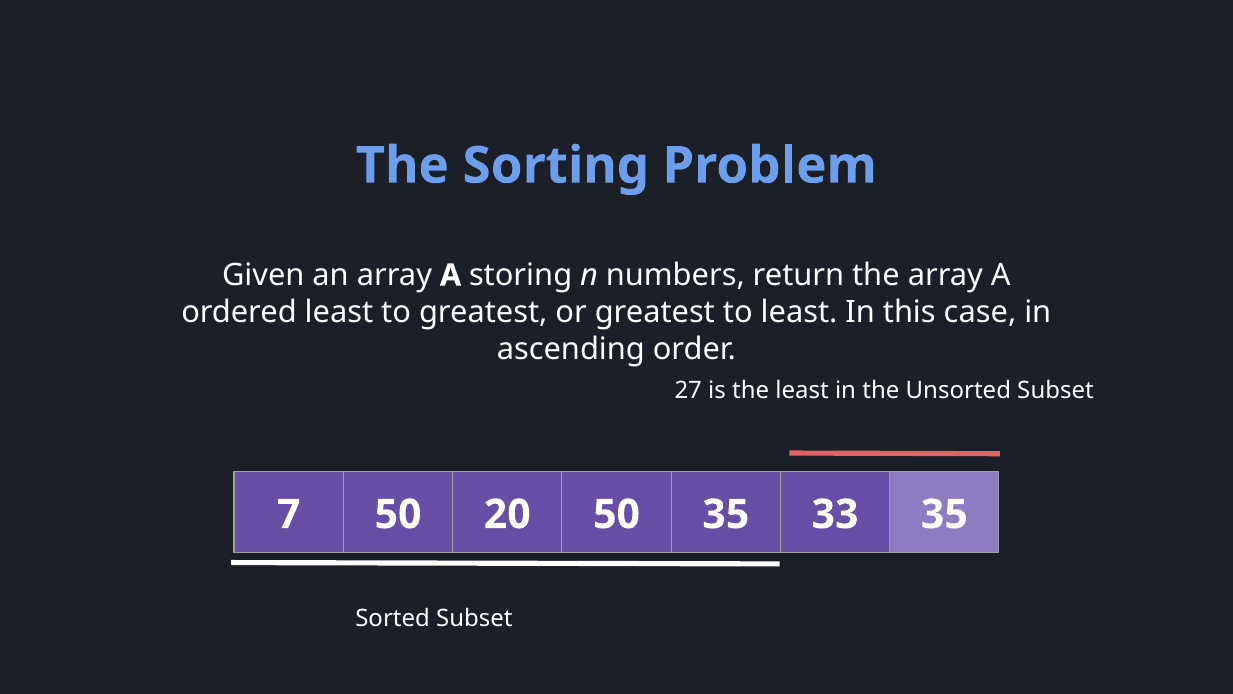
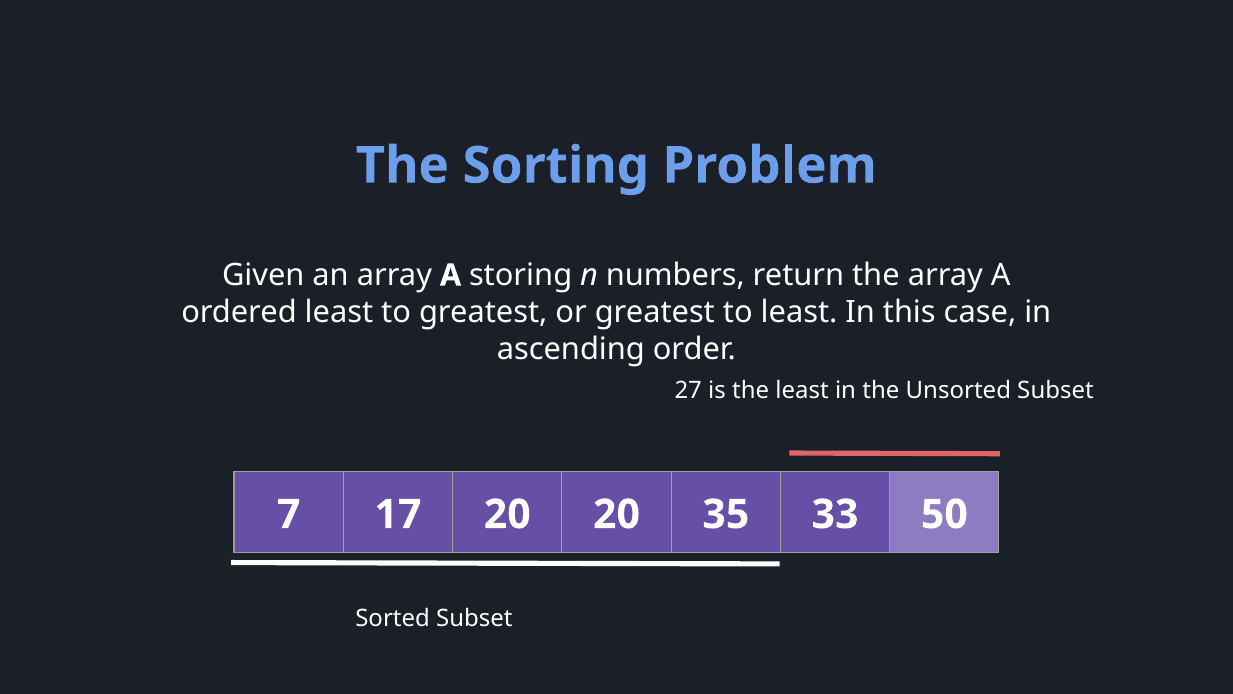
7 50: 50 -> 17 (398, 514)
20 50: 50 -> 20 (617, 514)
33 35: 35 -> 50 (944, 514)
